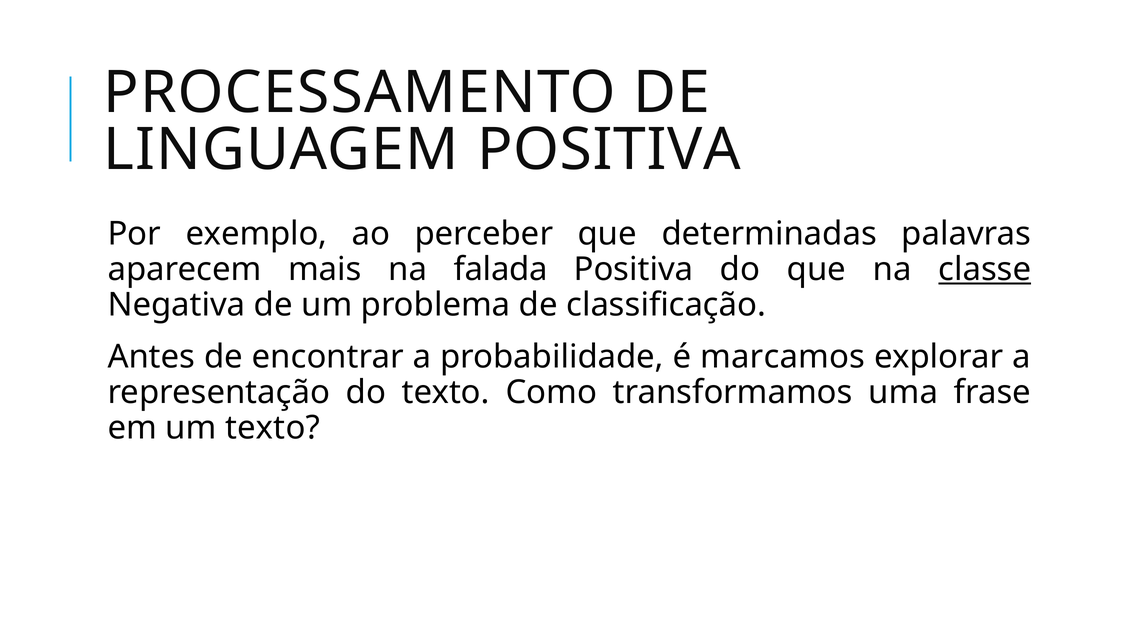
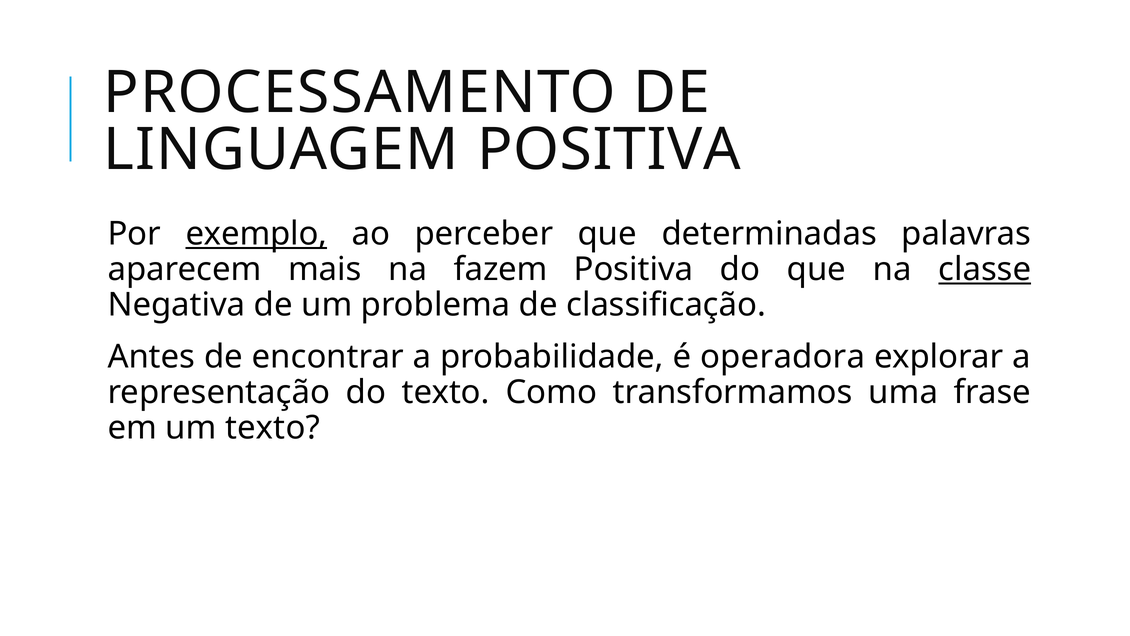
exemplo underline: none -> present (256, 234)
falada: falada -> fazem (501, 269)
marcamos: marcamos -> operadora (783, 357)
